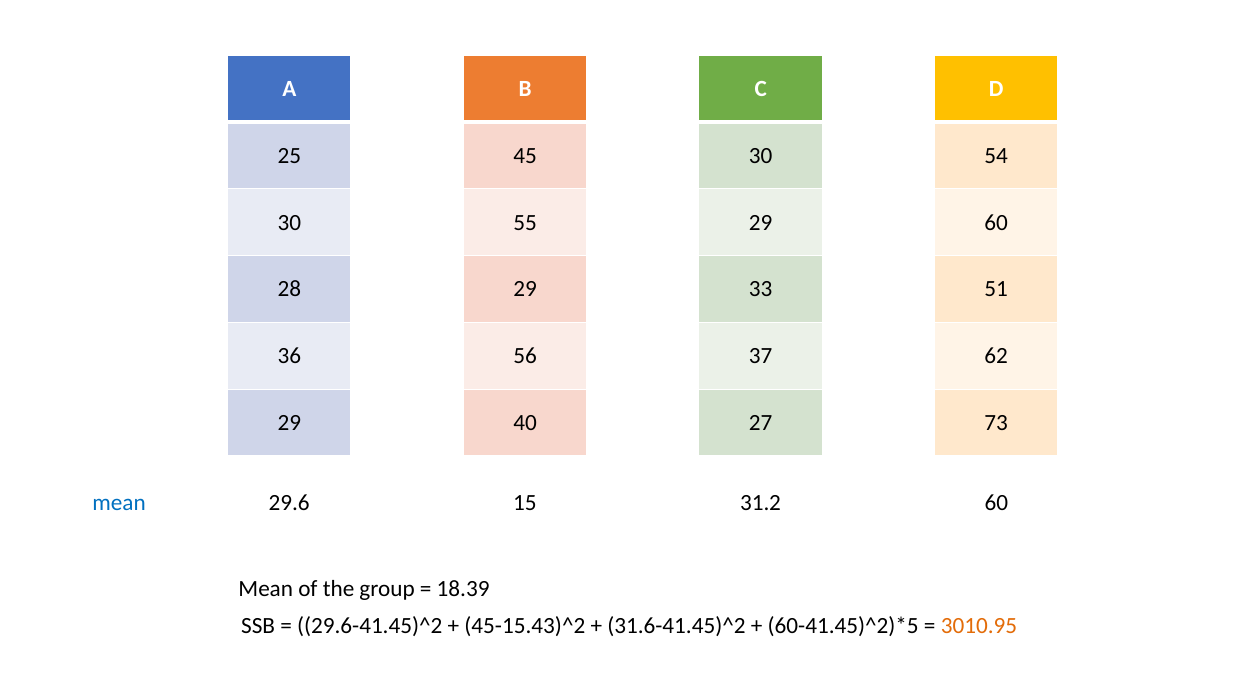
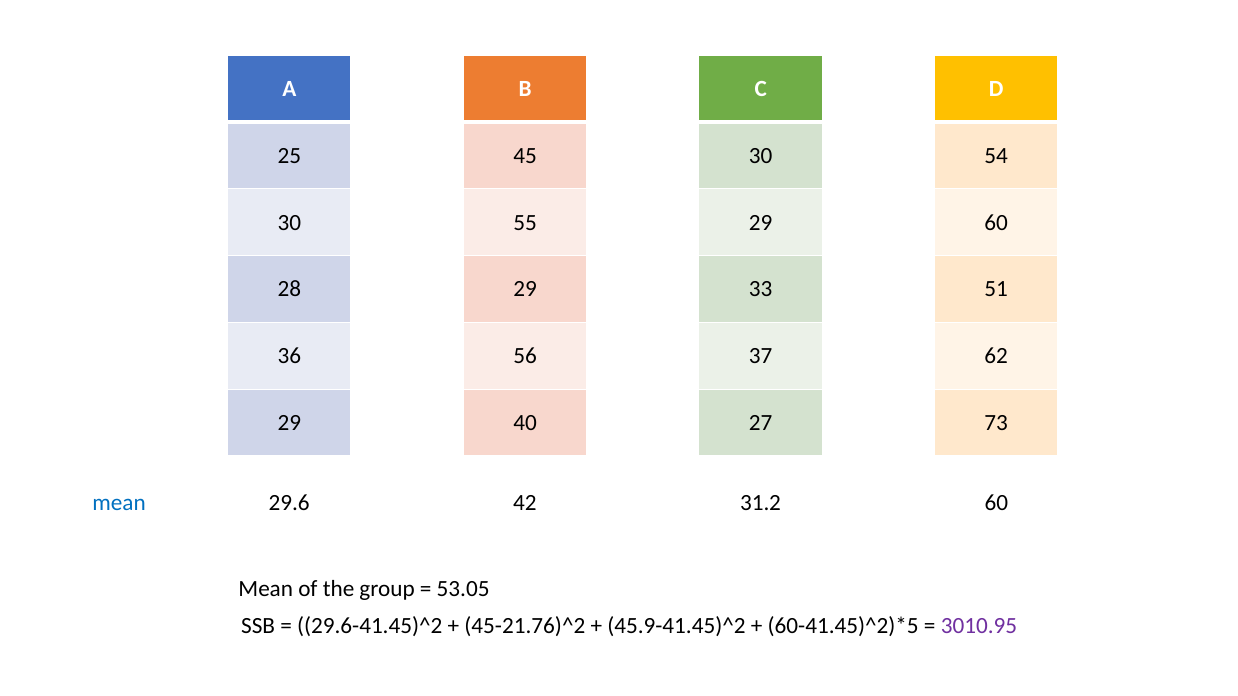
15: 15 -> 42 (525, 503)
18.39: 18.39 -> 53.05 (463, 589)
45-15.43)^2: 45-15.43)^2 -> 45-21.76)^2 (525, 627)
31.6-41.45)^2: 31.6-41.45)^2 -> 45.9-41.45)^2 (676, 627)
3010.95 colour: orange -> purple (979, 627)
